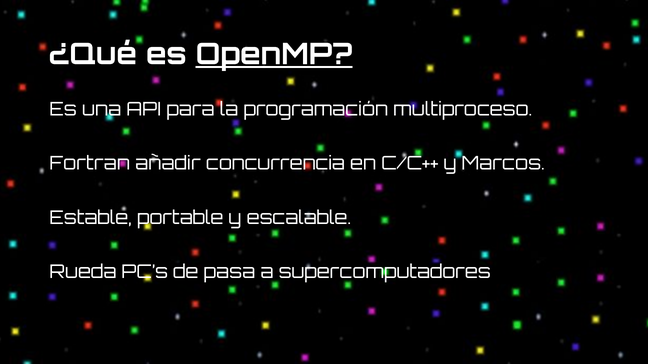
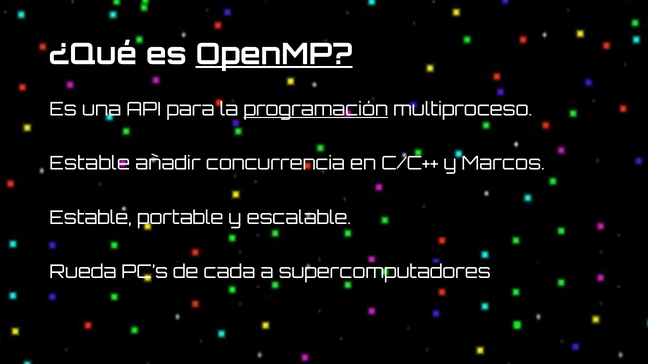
programación underline: none -> present (316, 110)
Fortran: Fortran -> Estable (90, 164)
pasa: pasa -> cada (229, 273)
